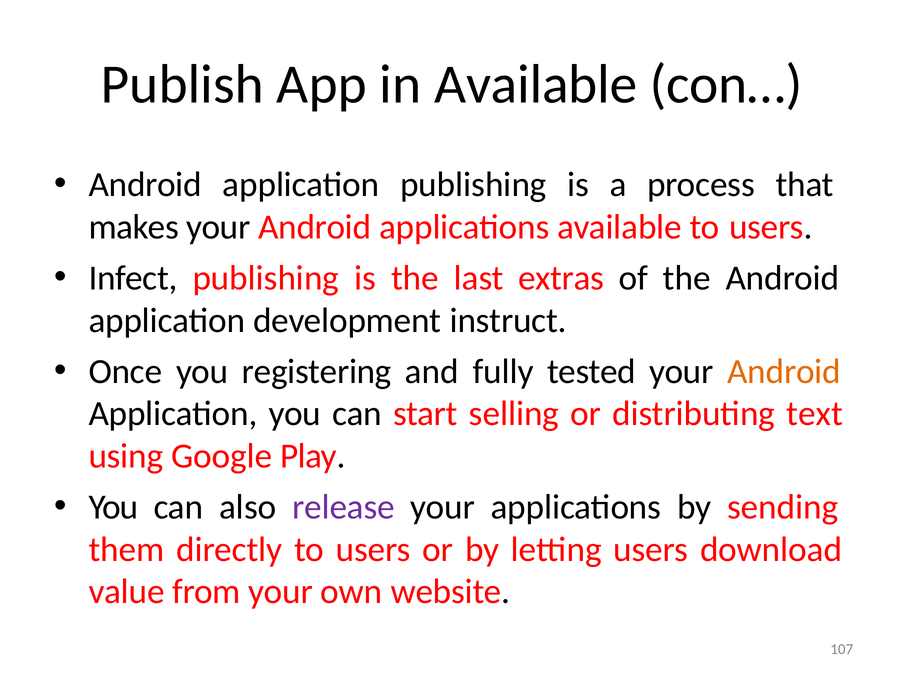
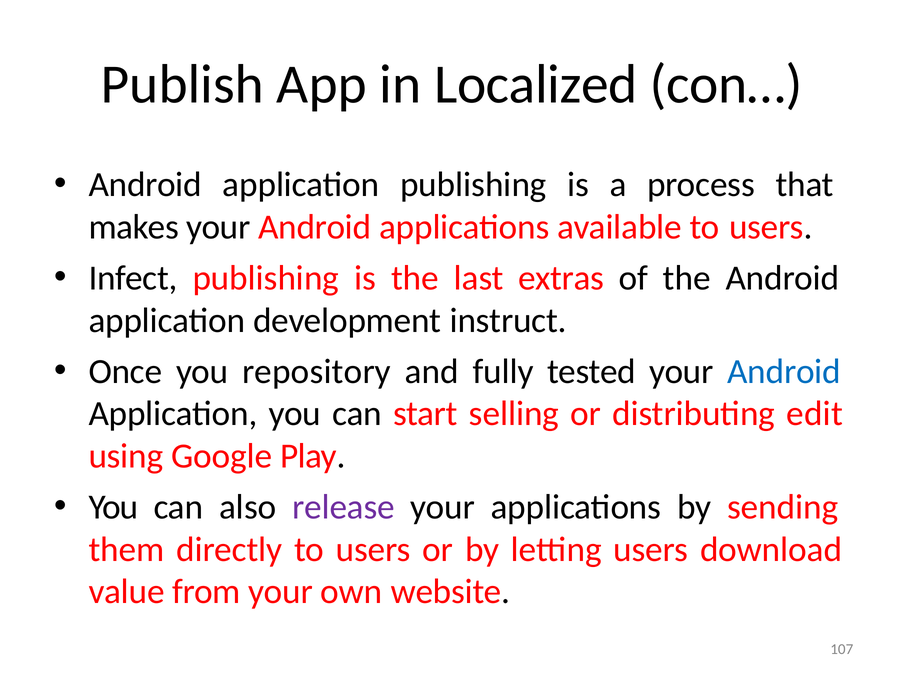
in Available: Available -> Localized (536, 84)
registering: registering -> repository (316, 371)
Android colour: orange -> blue (784, 371)
text: text -> edit (815, 414)
